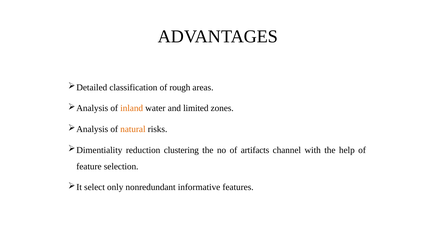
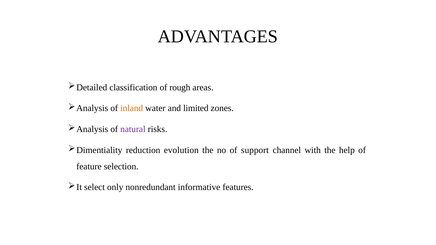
natural colour: orange -> purple (133, 129)
clustering: clustering -> evolution (181, 150)
artifacts: artifacts -> support (255, 150)
